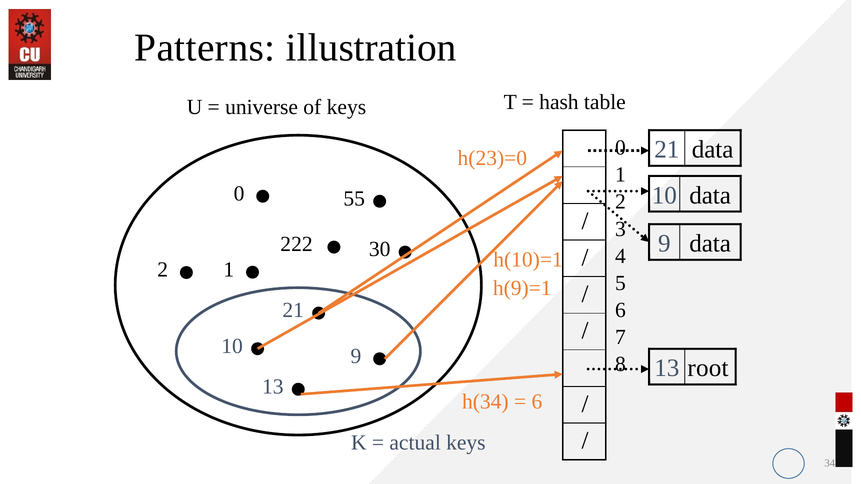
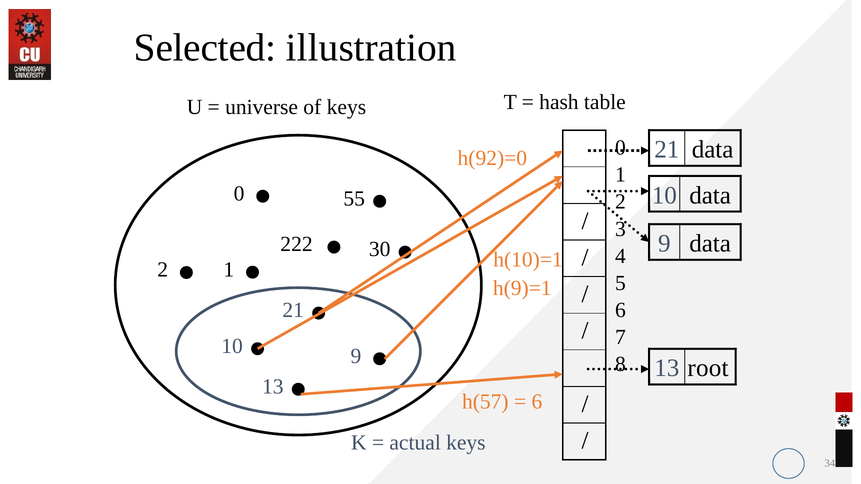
Patterns: Patterns -> Selected (205, 48)
h(23)=0: h(23)=0 -> h(92)=0 (492, 158)
h(34: h(34 -> h(57 (485, 402)
